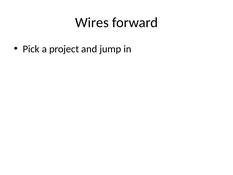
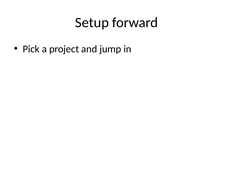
Wires: Wires -> Setup (92, 23)
